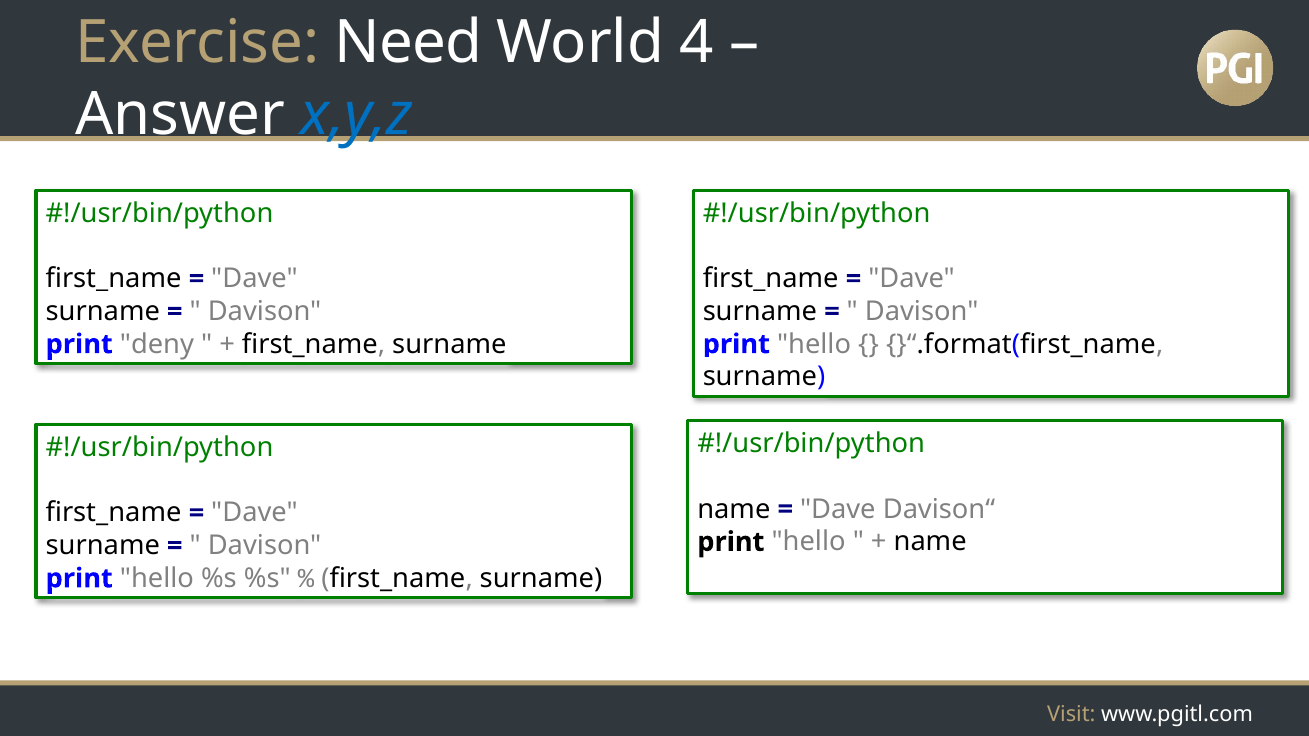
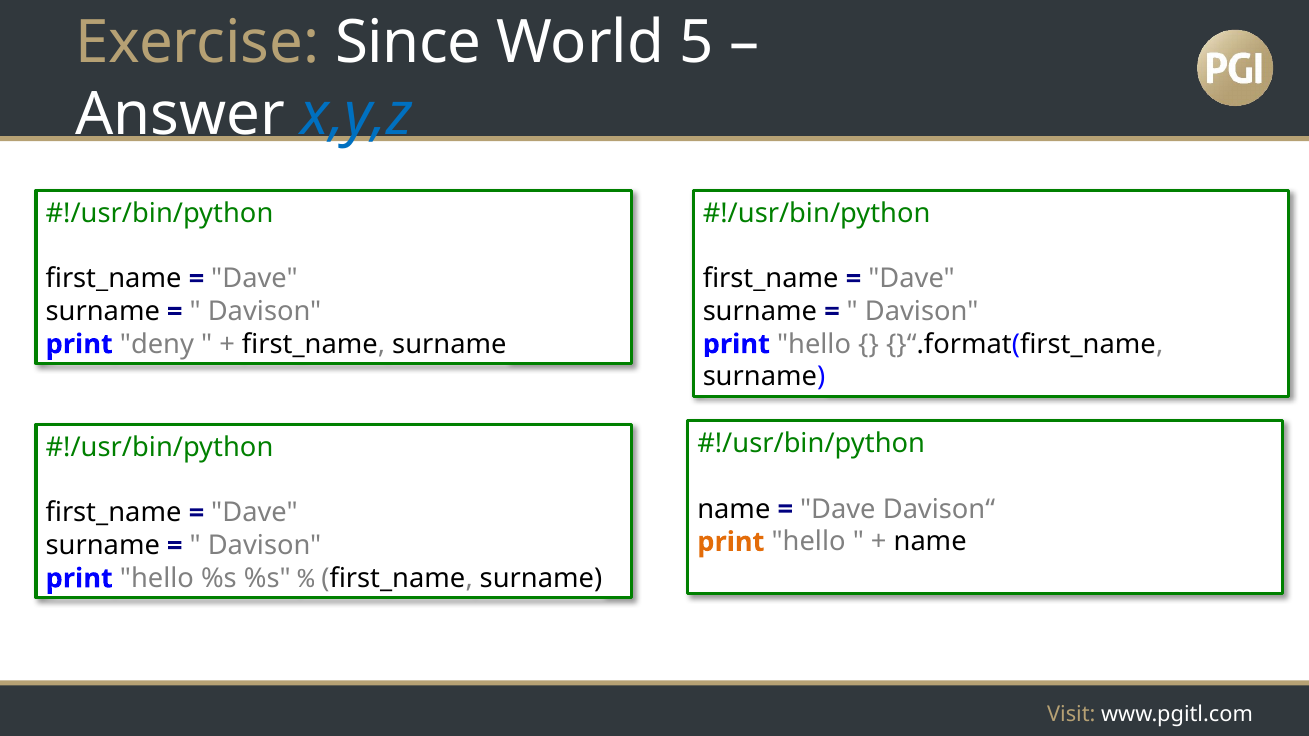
Need: Need -> Since (408, 43)
4: 4 -> 5 (697, 43)
print colour: black -> orange (731, 542)
